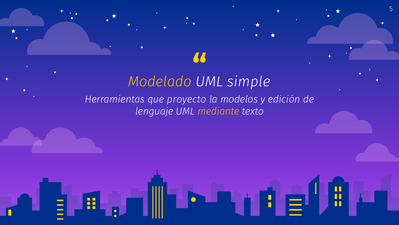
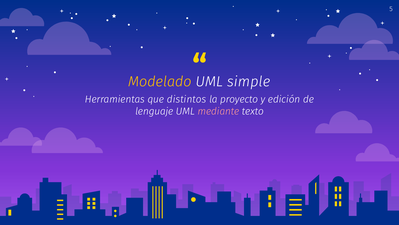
proyecto: proyecto -> distintos (187, 99)
modelos: modelos -> proyecto (239, 99)
mediante colour: yellow -> pink (218, 111)
